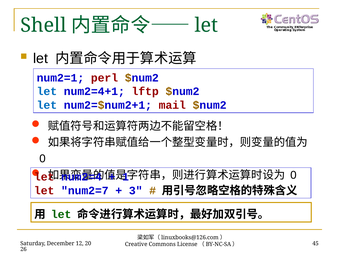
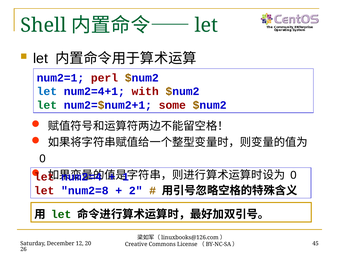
lftp: lftp -> with (145, 91)
let colour: blue -> green (47, 105)
mail: mail -> some (172, 105)
num2=7: num2=7 -> num2=8 (85, 190)
3: 3 -> 2 (136, 190)
